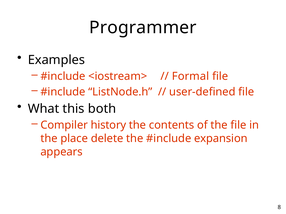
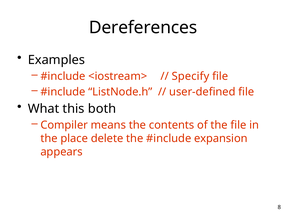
Programmer: Programmer -> Dereferences (143, 28)
Formal: Formal -> Specify (190, 76)
history: history -> means (108, 125)
